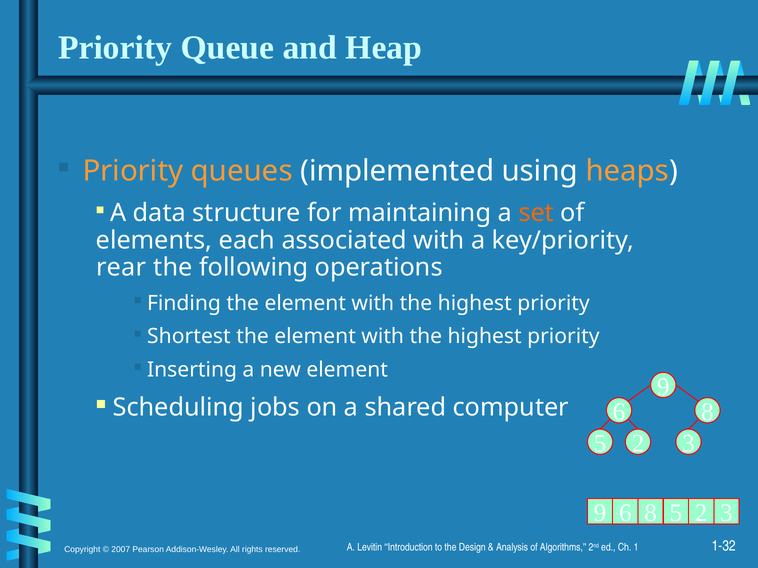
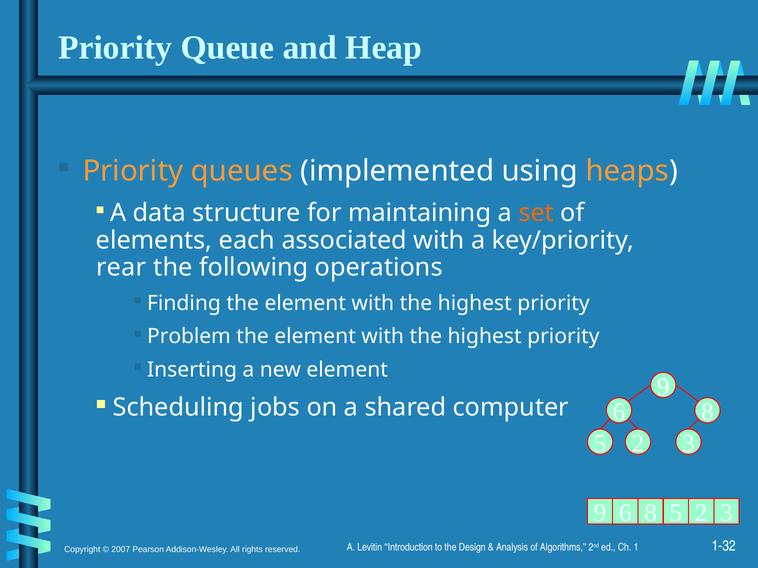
Shortest: Shortest -> Problem (189, 337)
